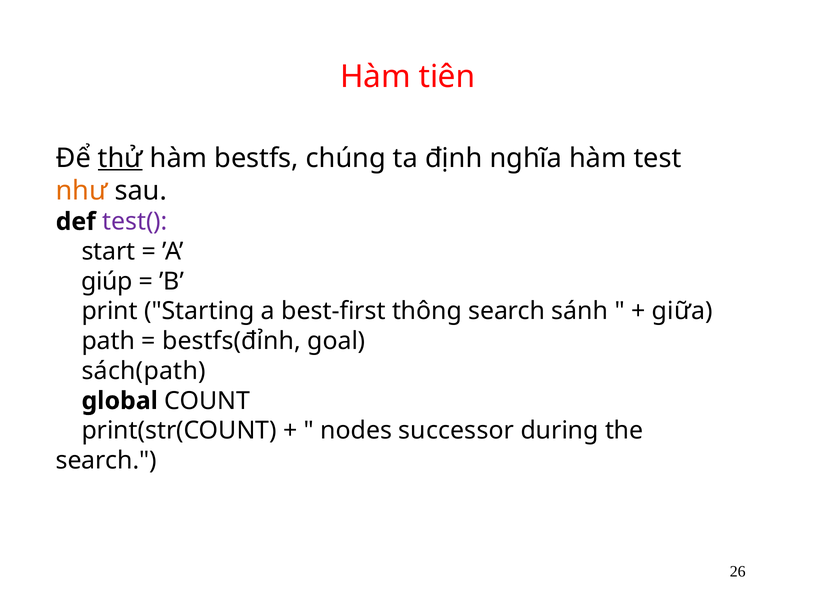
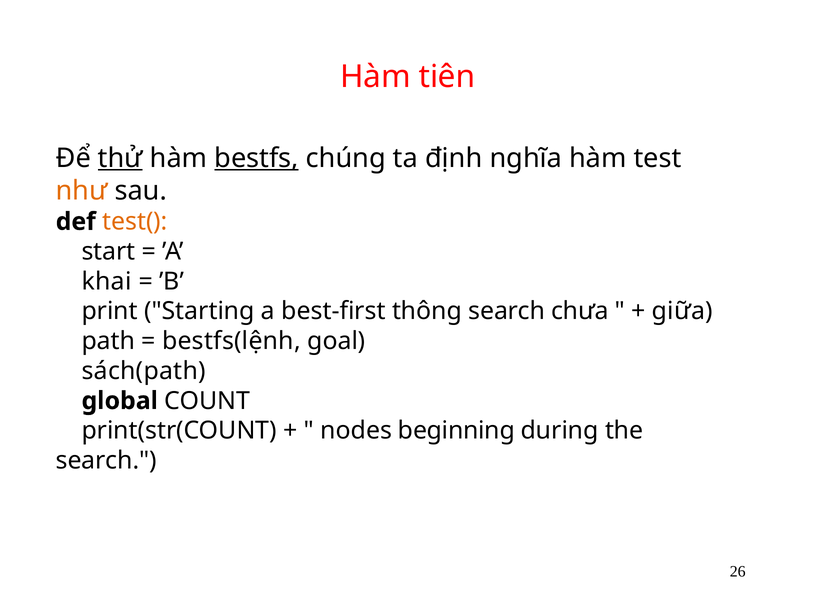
bestfs underline: none -> present (257, 158)
test( colour: purple -> orange (135, 222)
giúp: giúp -> khai (107, 282)
sánh: sánh -> chưa (580, 311)
bestfs(đỉnh: bestfs(đỉnh -> bestfs(lệnh (231, 341)
successor: successor -> beginning (456, 431)
